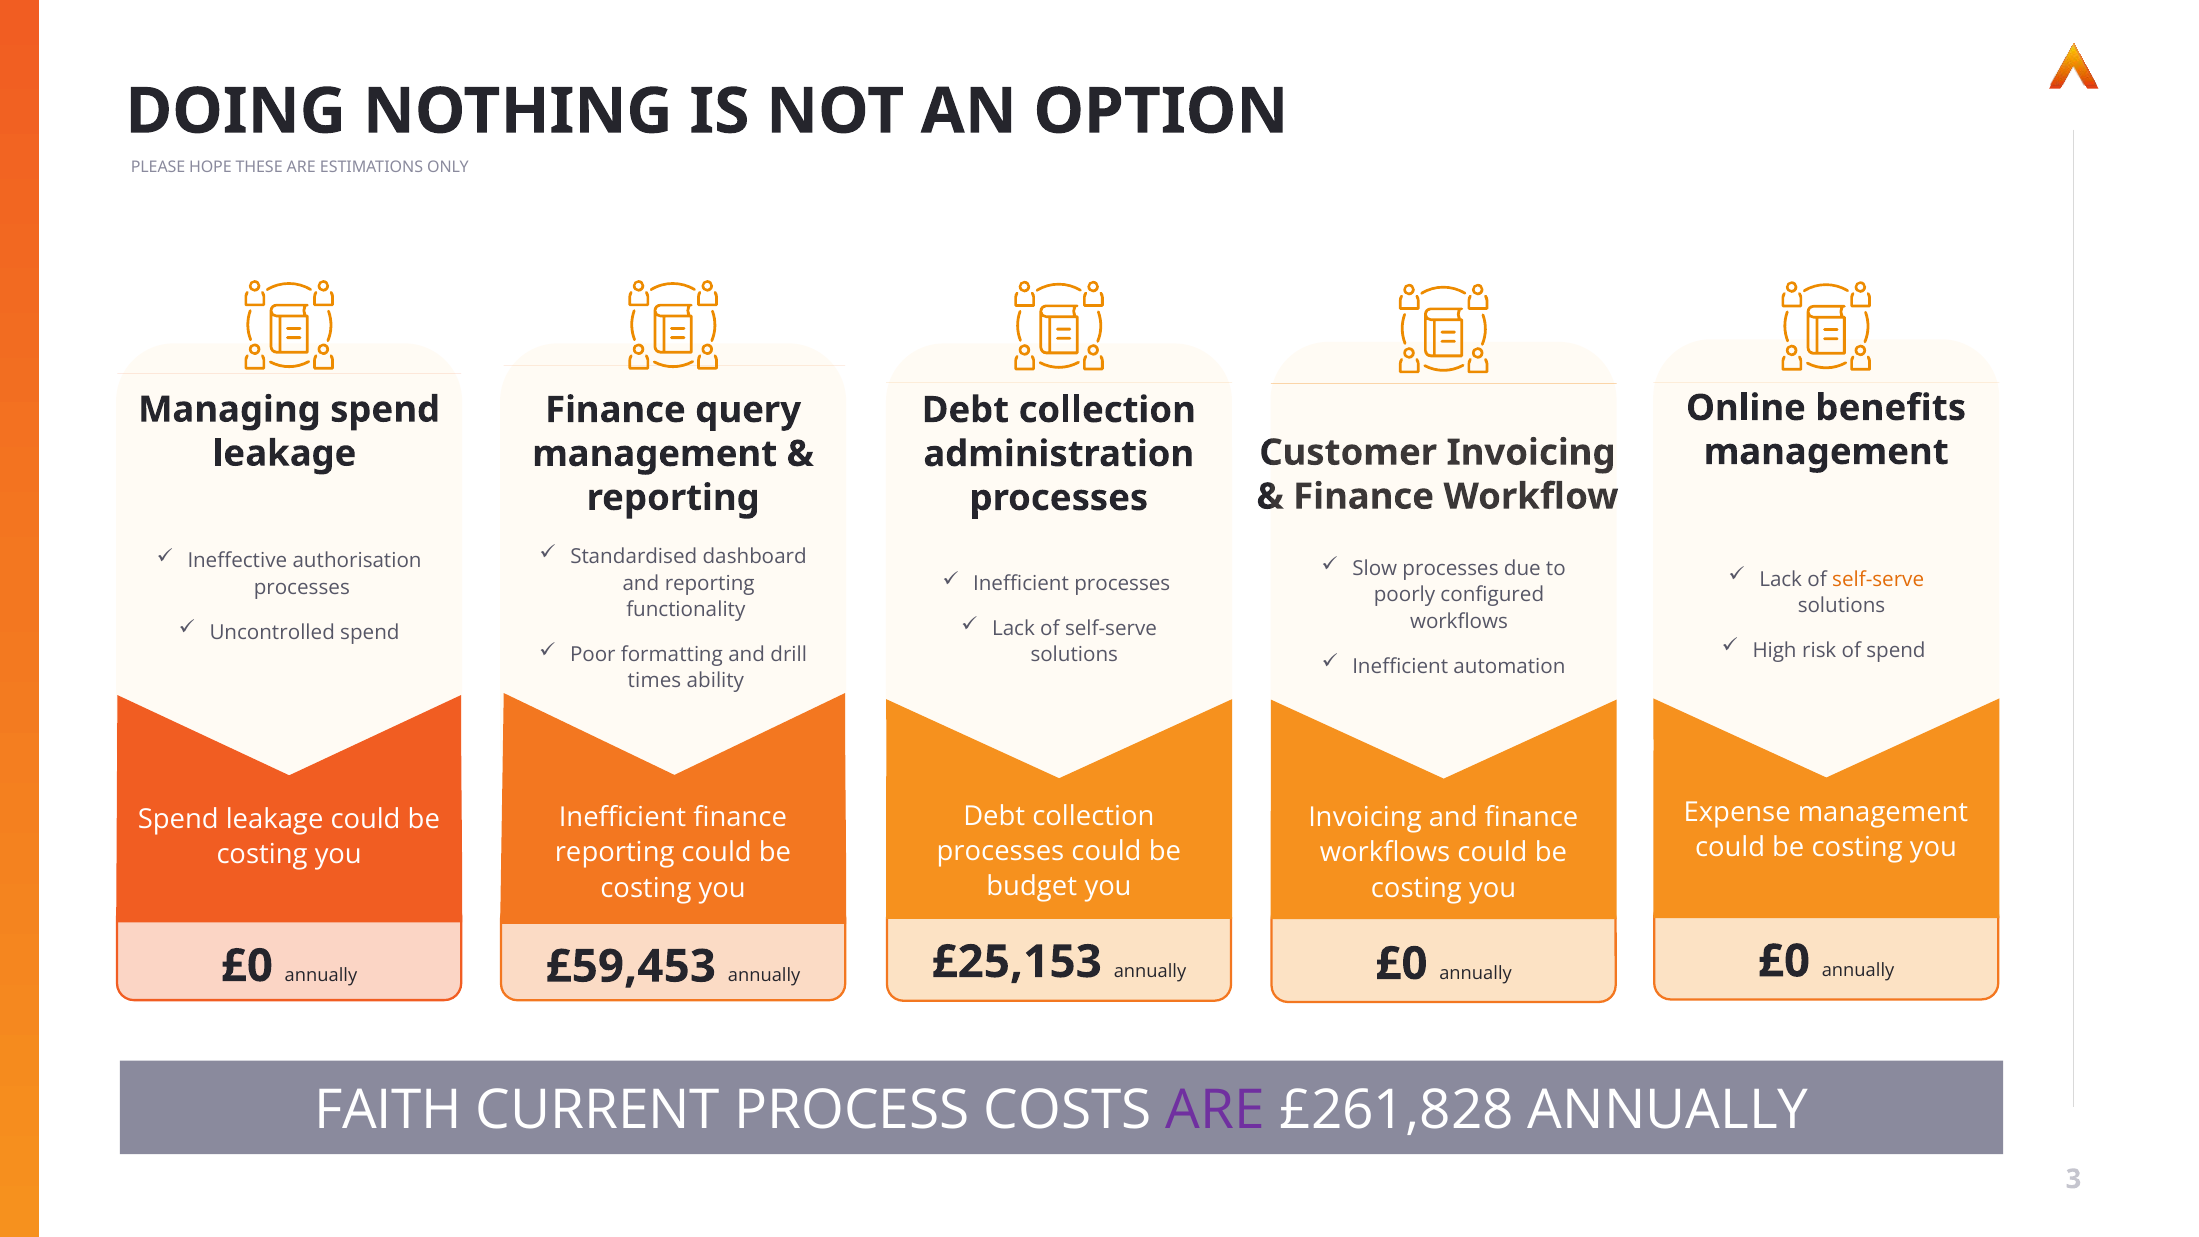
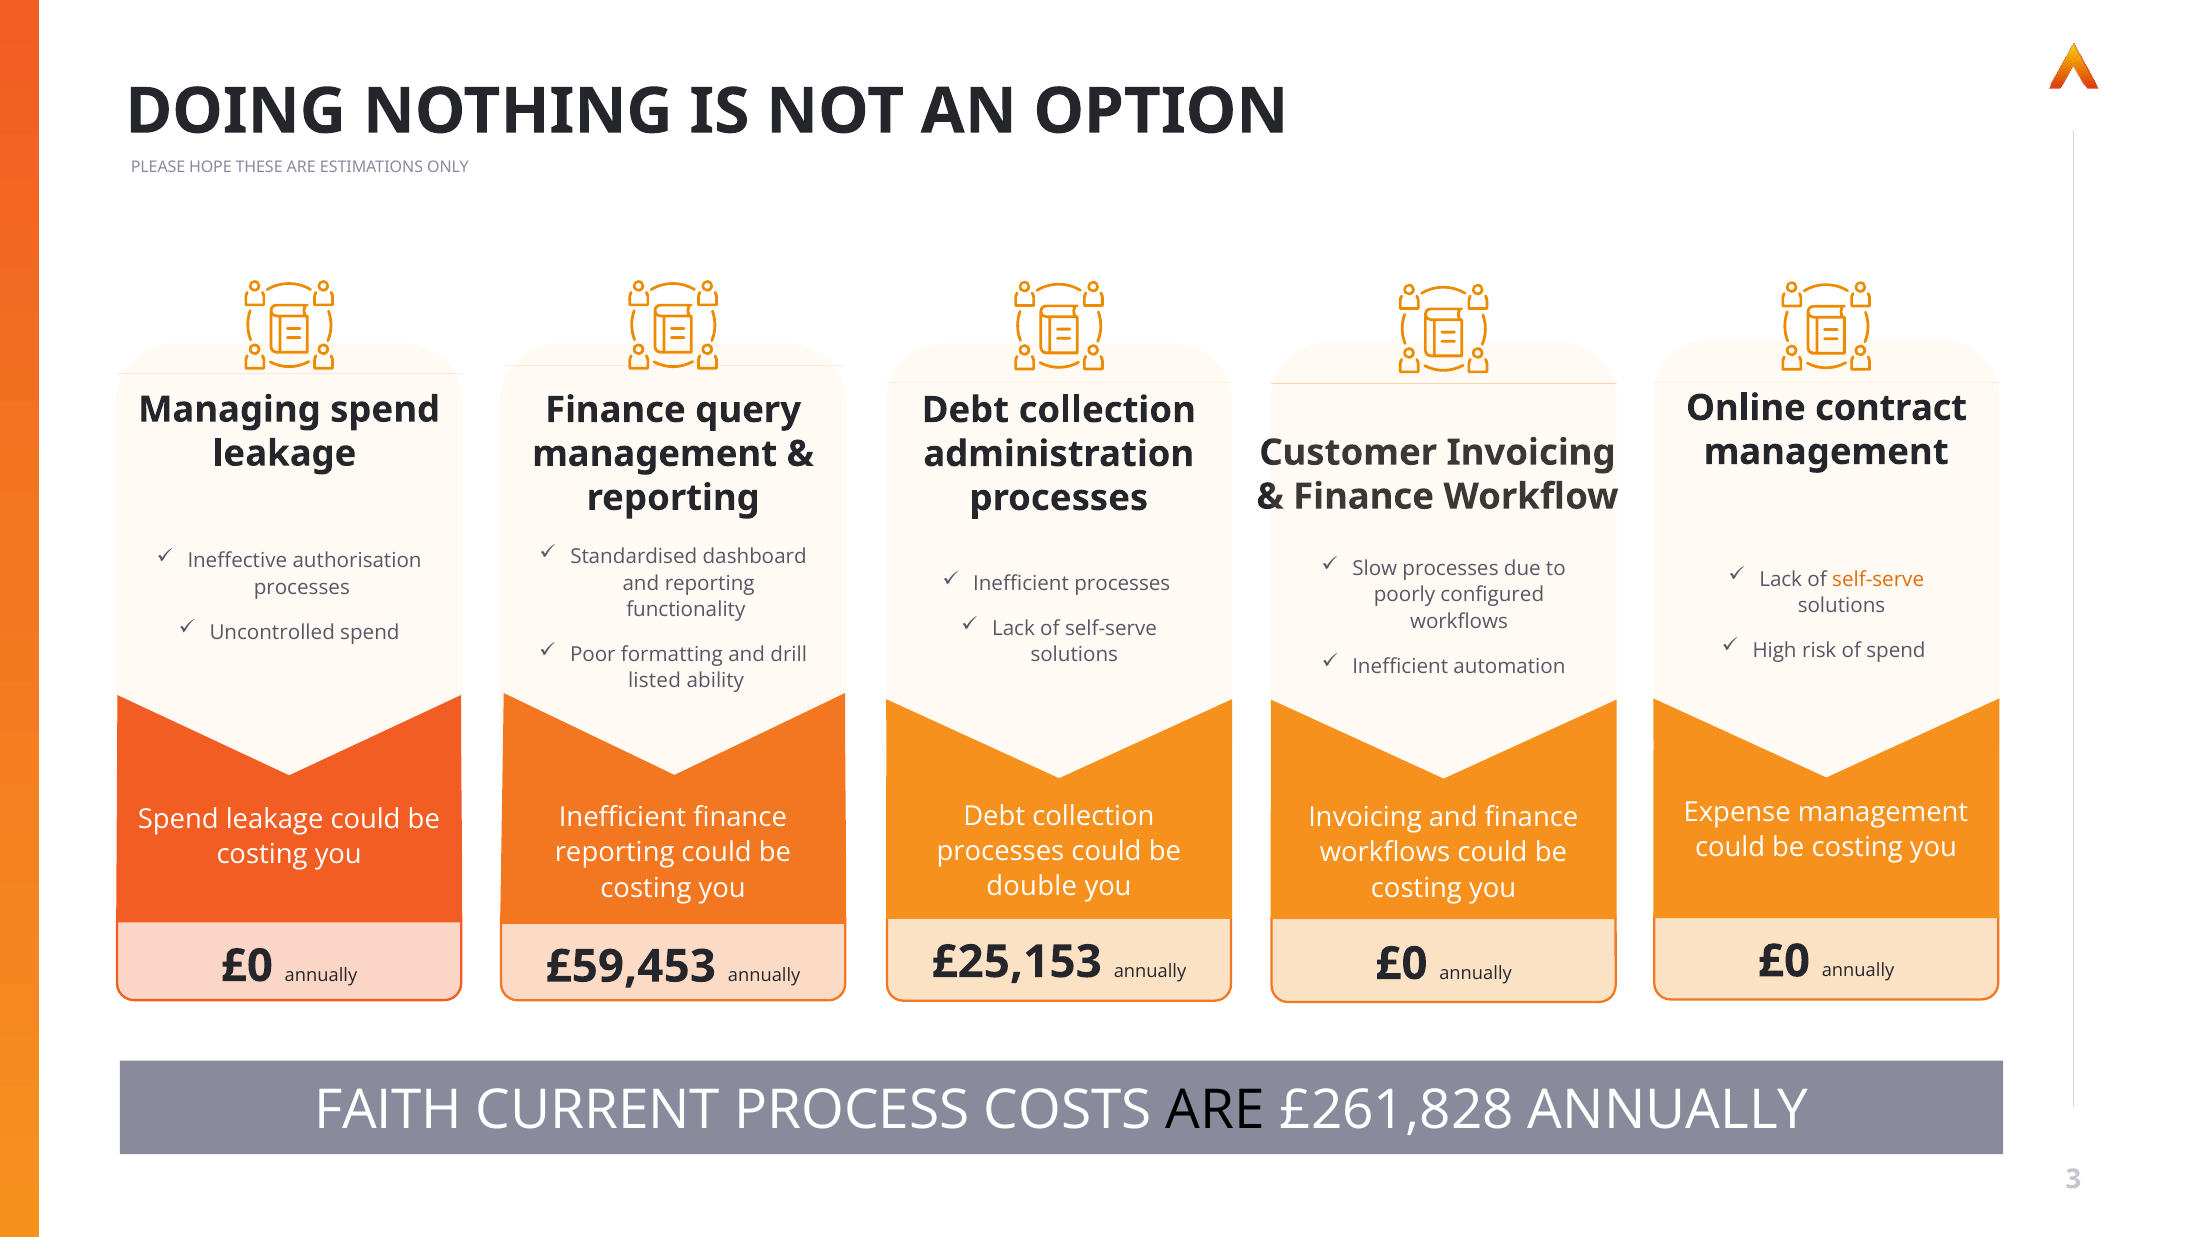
benefits: benefits -> contract (1891, 408)
times: times -> listed (654, 681)
budget: budget -> double (1032, 887)
ARE colour: purple -> black (1215, 1110)
